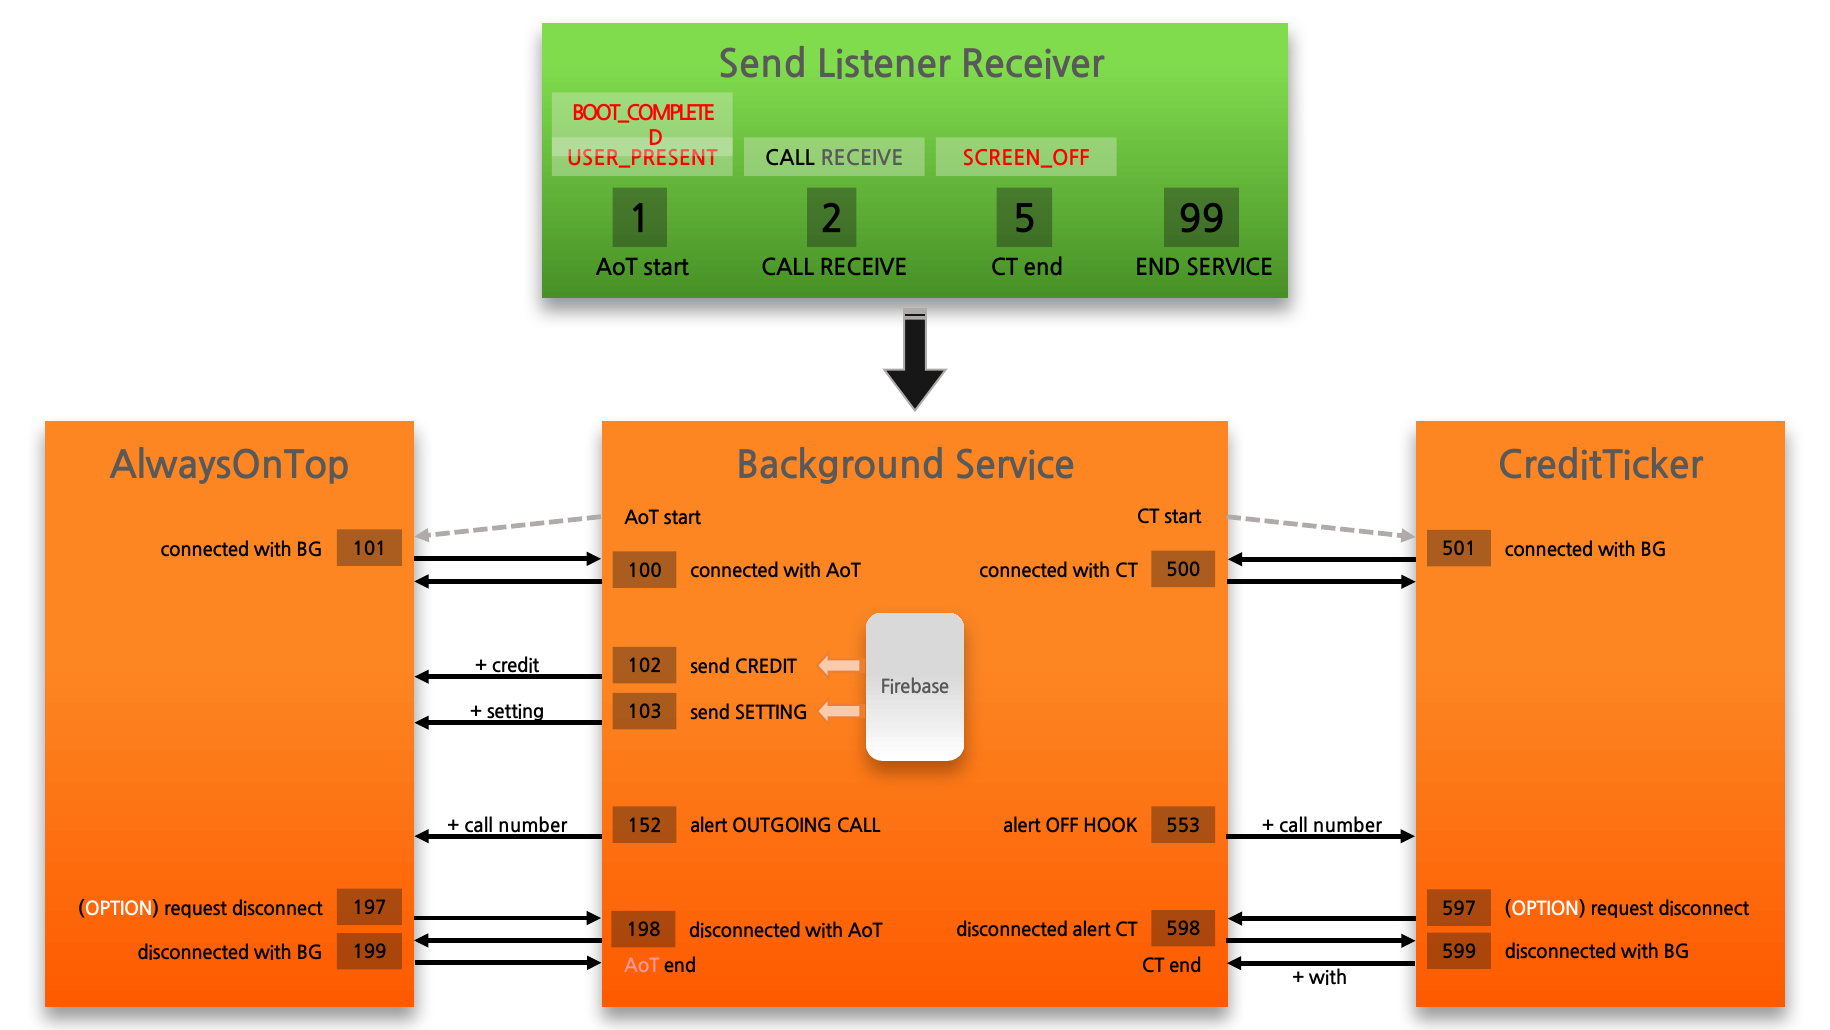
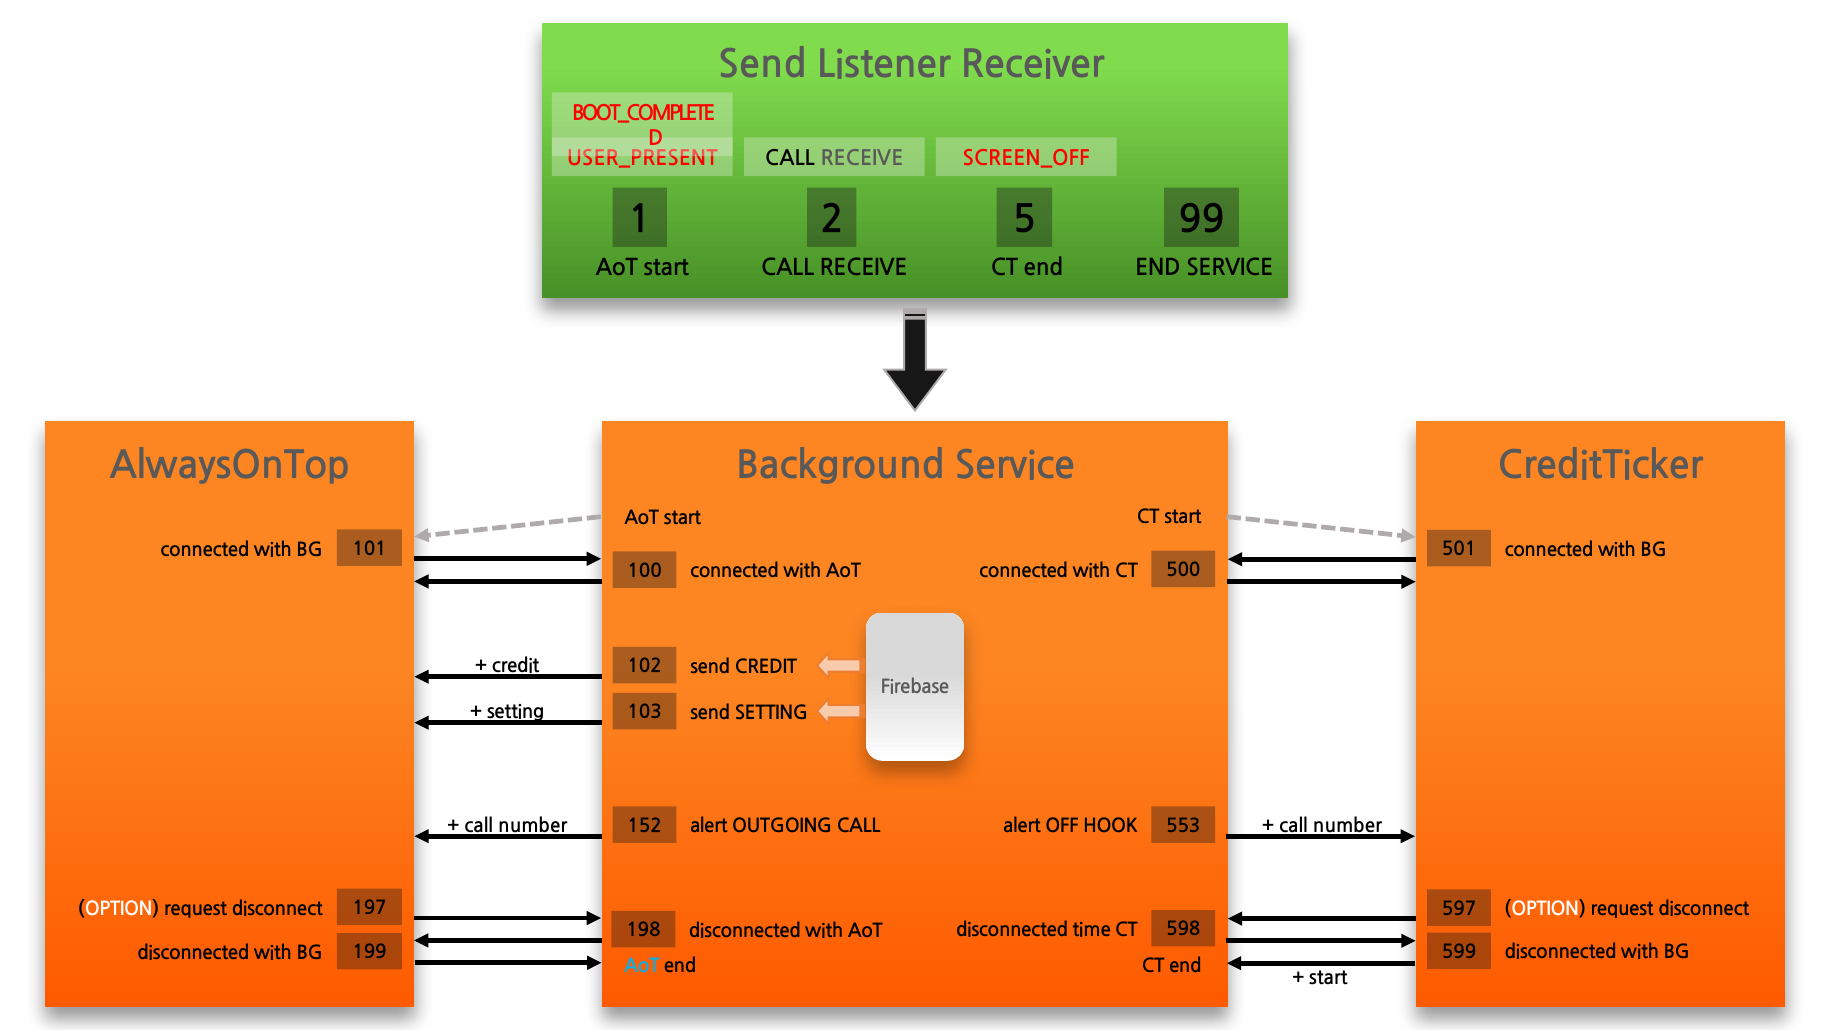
disconnected alert: alert -> time (1092, 930)
AoT colour: pink -> light blue (642, 966)
with: with -> start (1328, 977)
